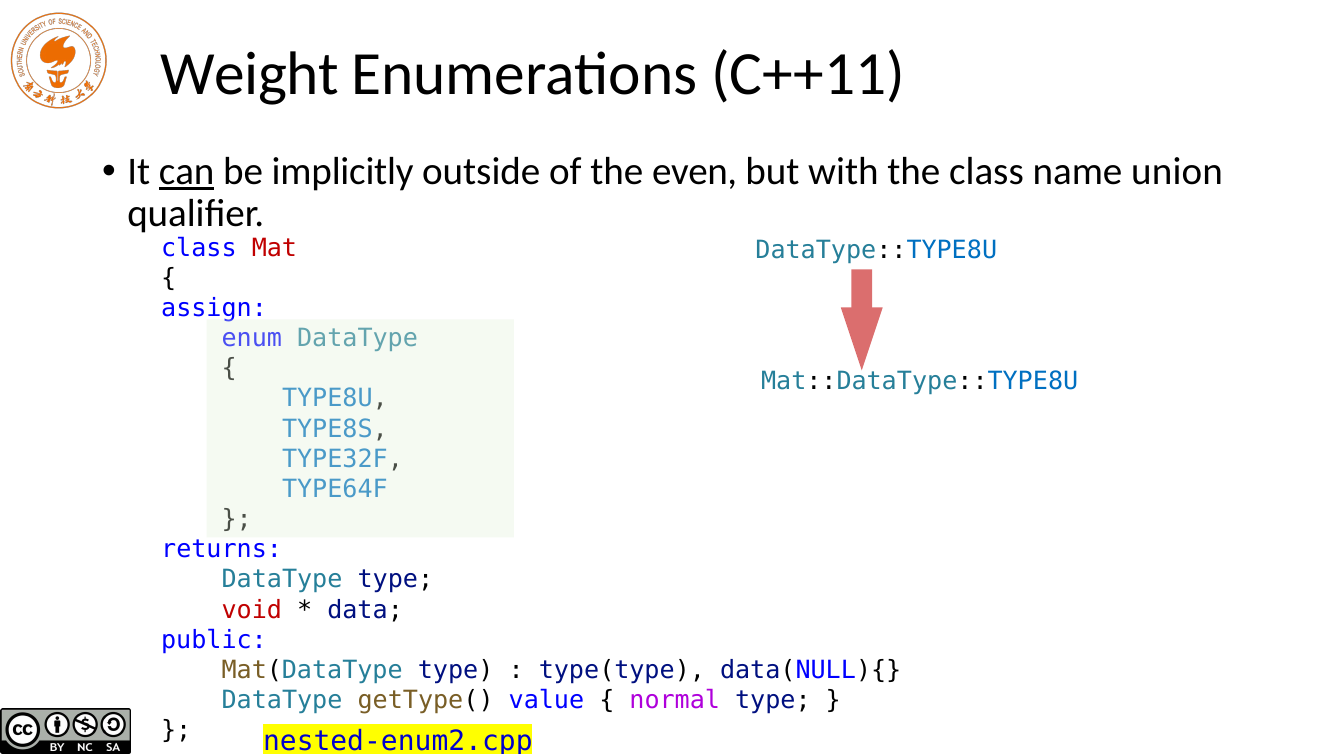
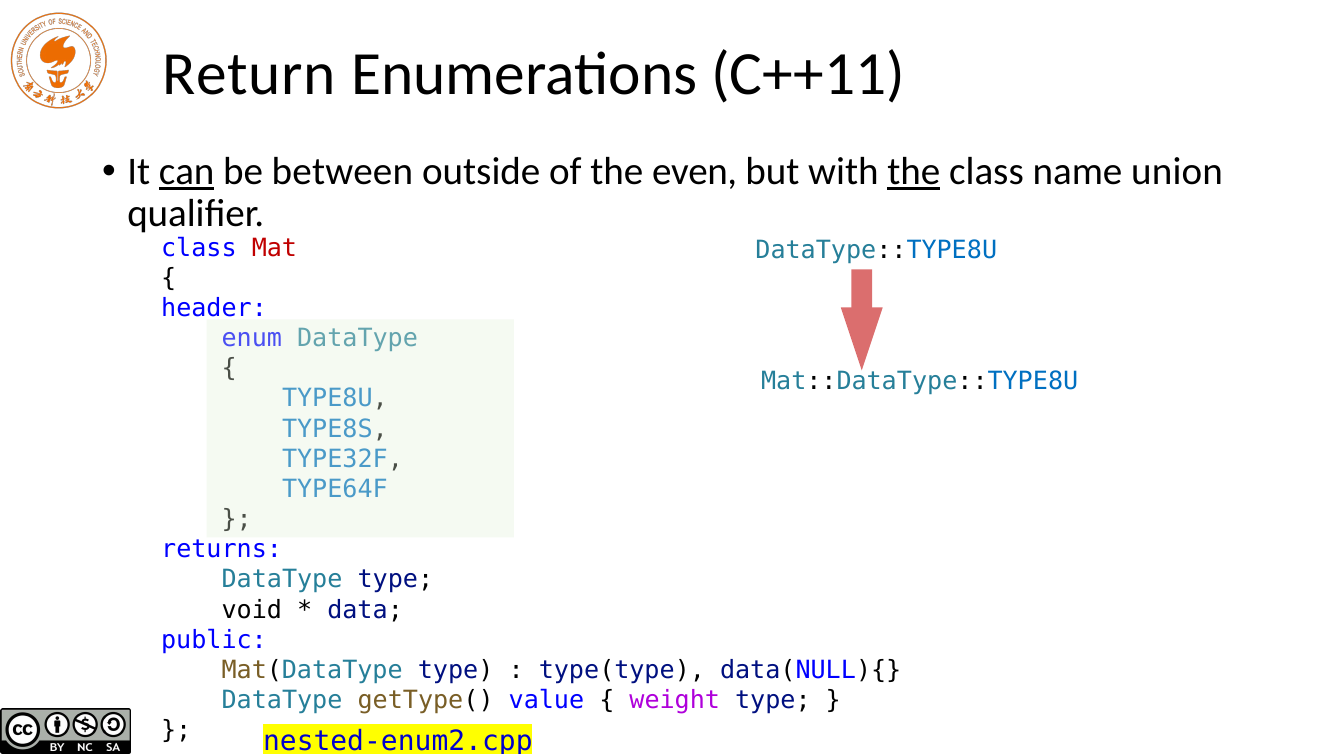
Weight: Weight -> Return (249, 74)
implicitly: implicitly -> between (342, 172)
the underline: none -> present (914, 172)
assign: assign -> header (214, 308)
void colour: red -> black (252, 610)
normal: normal -> weight (675, 700)
